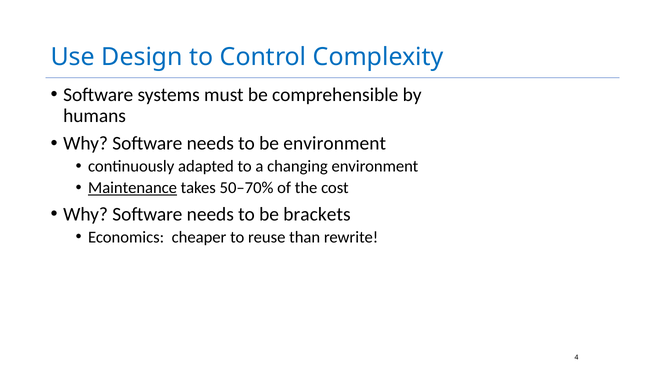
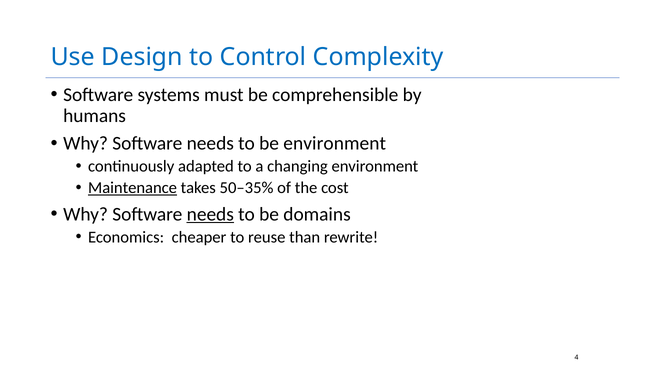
50–70%: 50–70% -> 50–35% (247, 188)
needs underline: none -> present (210, 214)
brackets: brackets -> domains (317, 214)
